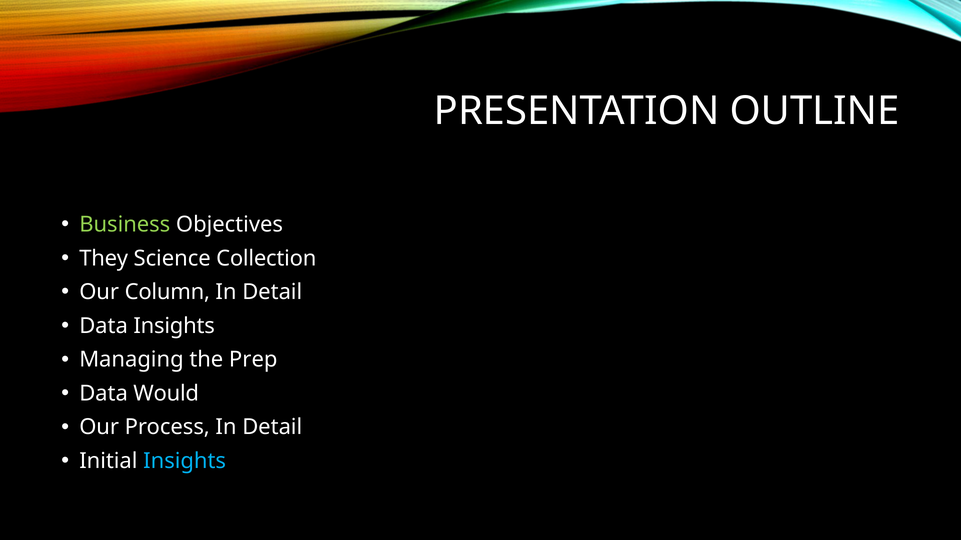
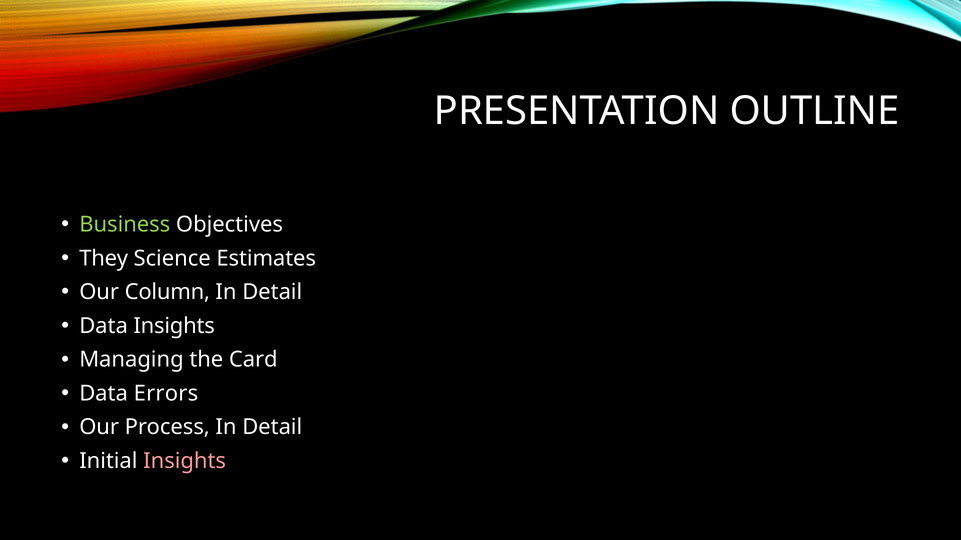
Collection: Collection -> Estimates (266, 259)
Prep: Prep -> Card (253, 360)
Would: Would -> Errors (166, 394)
Insights colour: light blue -> pink (185, 461)
